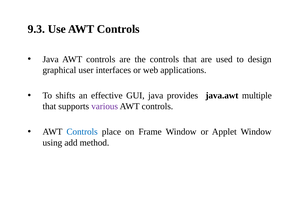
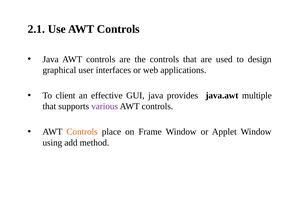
9.3: 9.3 -> 2.1 (36, 29)
shifts: shifts -> client (65, 95)
Controls colour: blue -> orange (82, 132)
